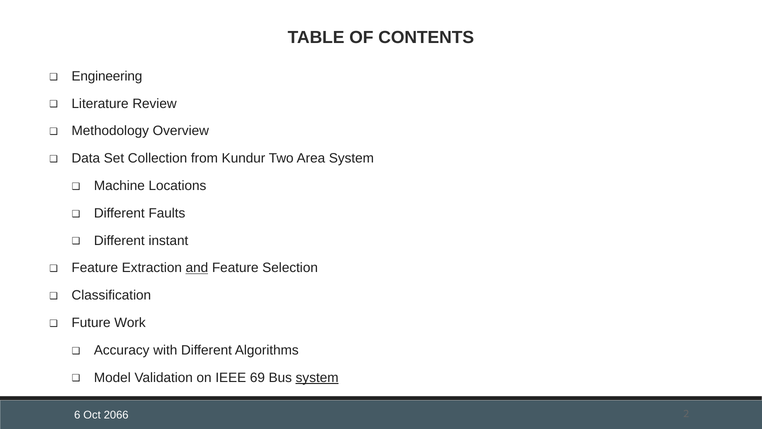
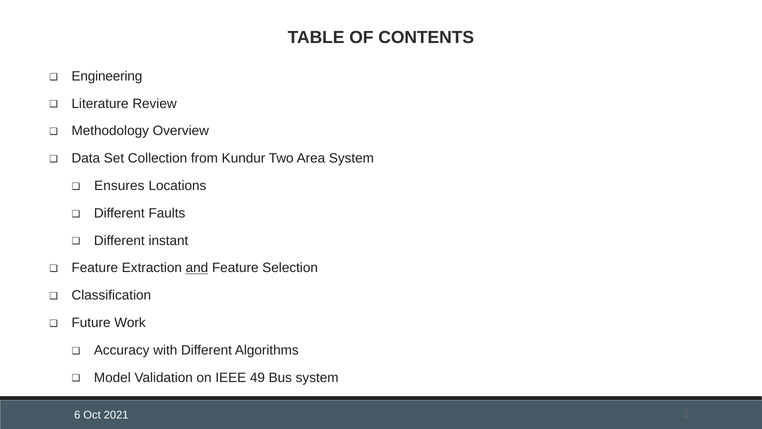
Machine: Machine -> Ensures (119, 186)
69: 69 -> 49 (257, 377)
system underline: present -> none (317, 377)
2066: 2066 -> 2021 (116, 415)
